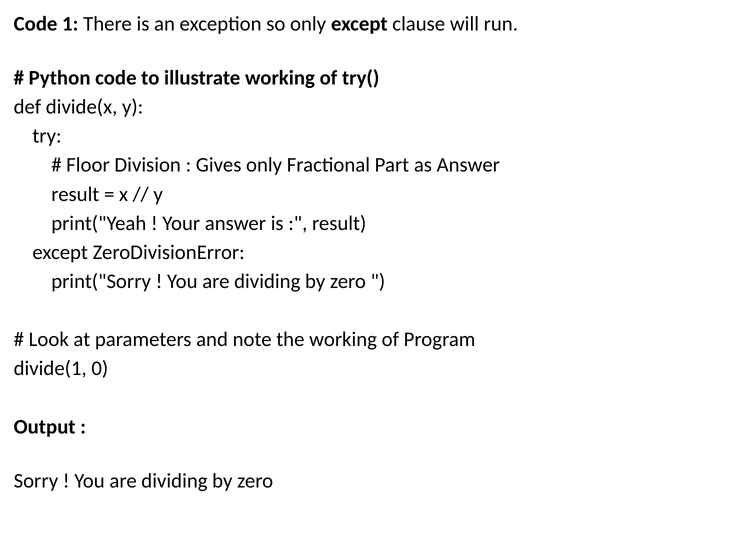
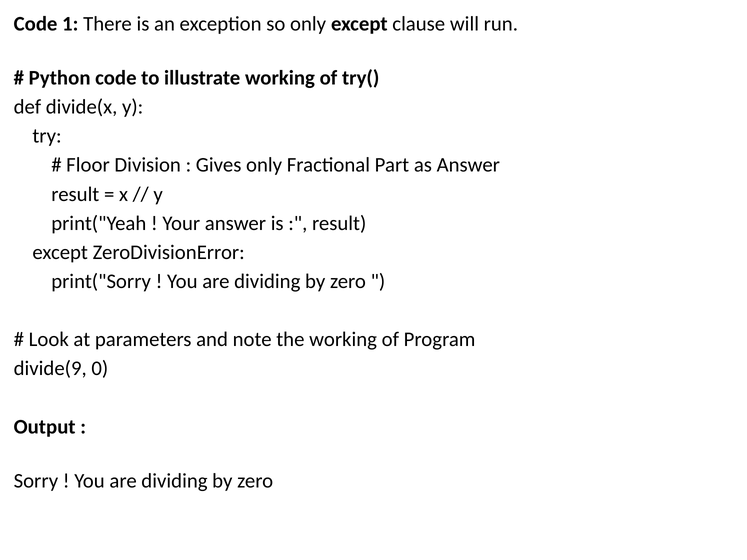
divide(1: divide(1 -> divide(9 (50, 369)
